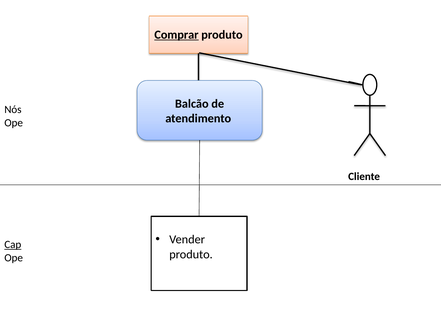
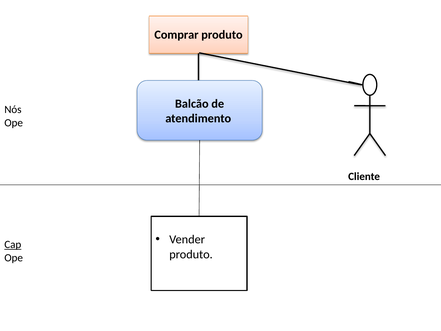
Comprar underline: present -> none (176, 35)
